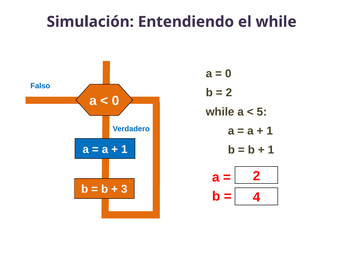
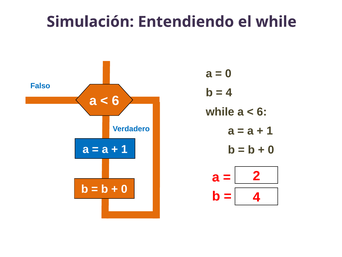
2: 2 -> 4 (229, 93)
0: 0 -> 6 (116, 101)
5: 5 -> 6 (262, 112)
1: 1 -> 0 (271, 150)
3: 3 -> 0 (124, 189)
